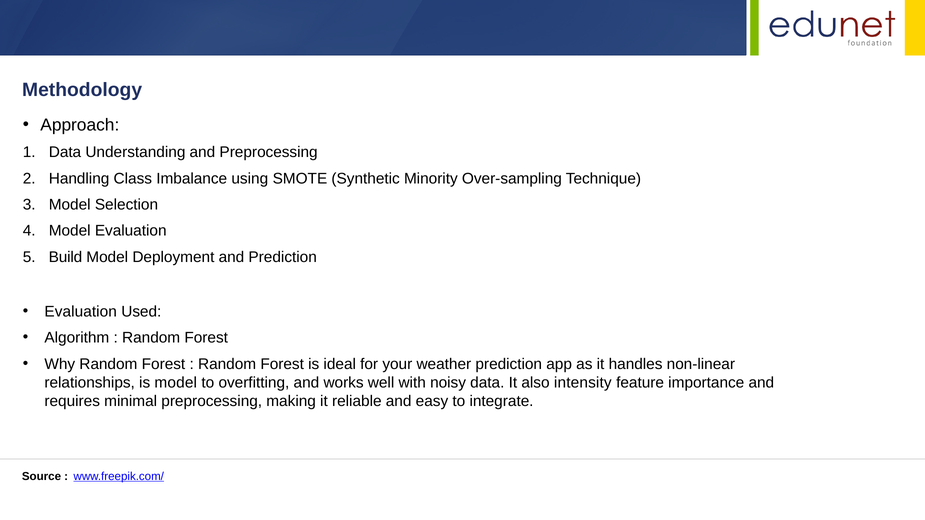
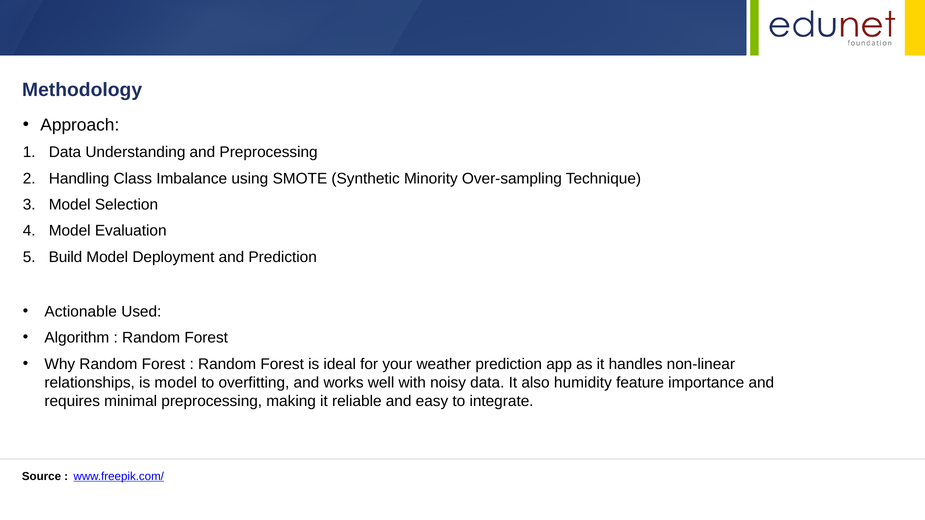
Evaluation: Evaluation -> Actionable (81, 312)
intensity: intensity -> humidity (583, 383)
